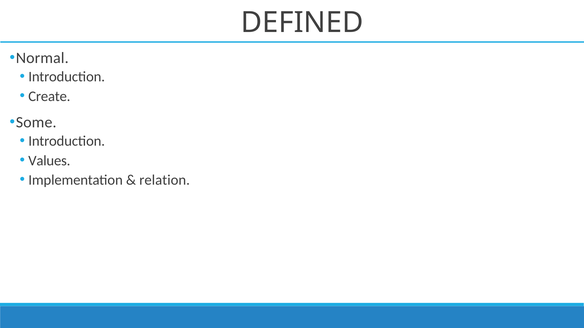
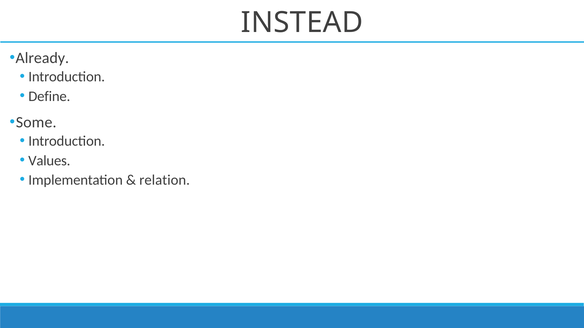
DEFINED: DEFINED -> INSTEAD (302, 22)
Normal: Normal -> Already (42, 58)
Create: Create -> Define (49, 96)
